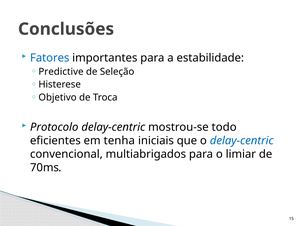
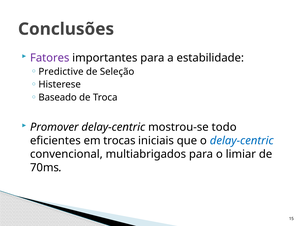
Fatores colour: blue -> purple (50, 58)
Objetivo: Objetivo -> Baseado (58, 97)
Protocolo: Protocolo -> Promover (54, 127)
tenha: tenha -> trocas (119, 140)
